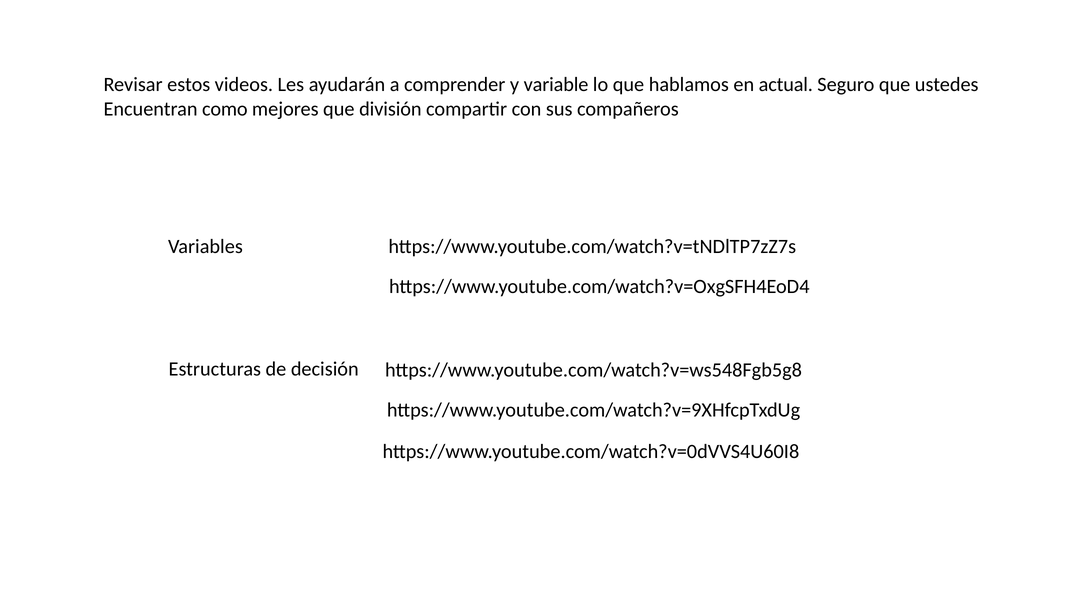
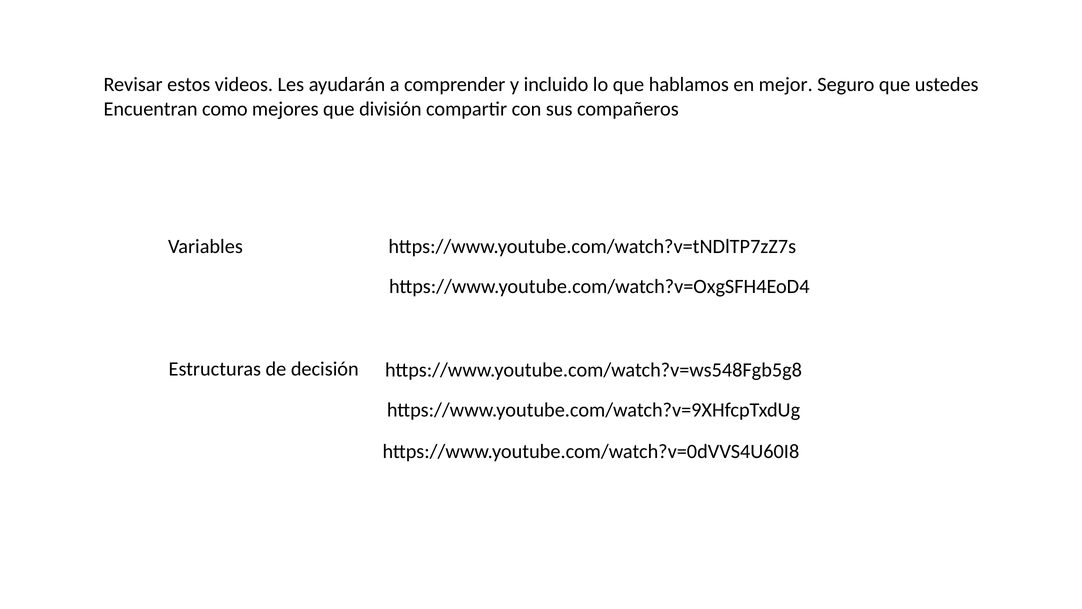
variable: variable -> incluido (556, 85)
actual: actual -> mejor (786, 85)
